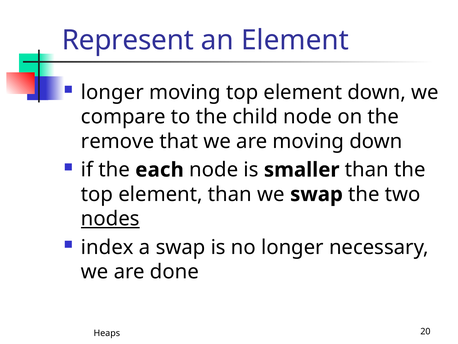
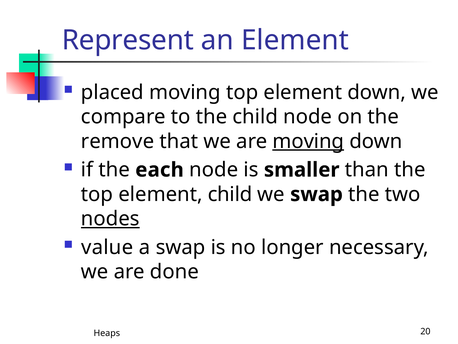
longer: longer -> placed (112, 92)
moving underline: none -> present (308, 141)
element than: than -> child (230, 194)
index: index -> value (107, 247)
